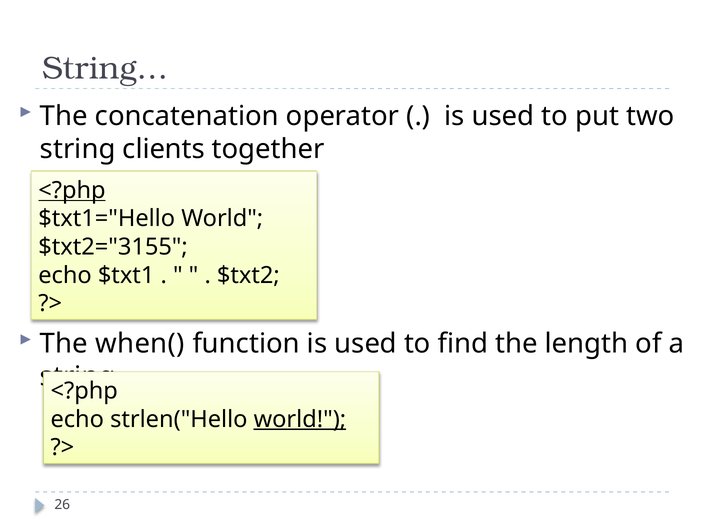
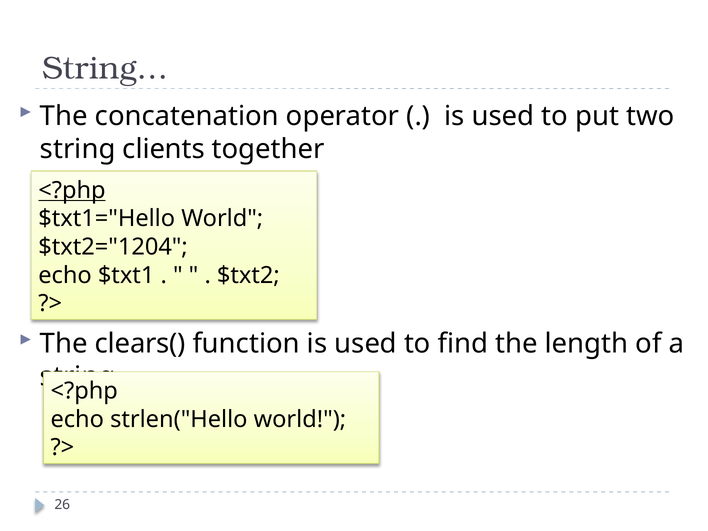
$txt2="3155: $txt2="3155 -> $txt2="1204 (113, 247)
when(: when( -> clears( (140, 344)
world underline: present -> none (300, 419)
